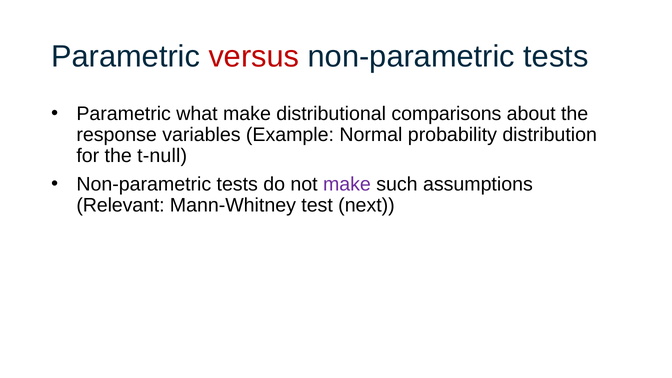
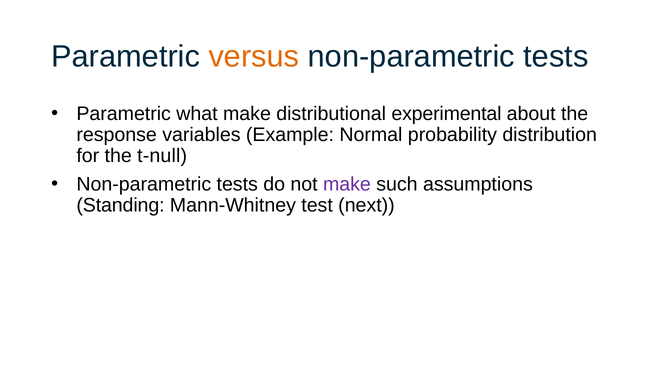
versus colour: red -> orange (254, 56)
comparisons: comparisons -> experimental (446, 114)
Relevant: Relevant -> Standing (121, 205)
